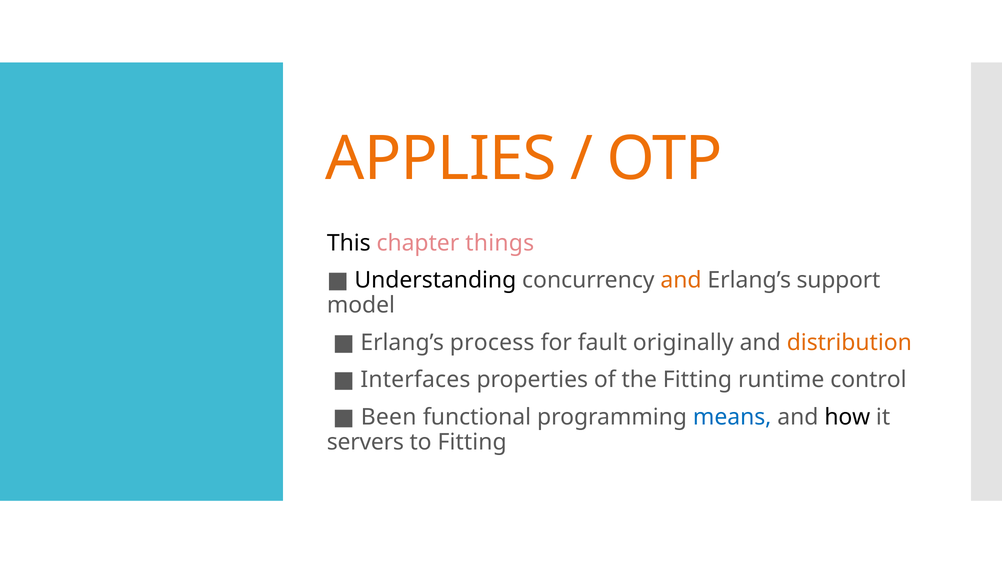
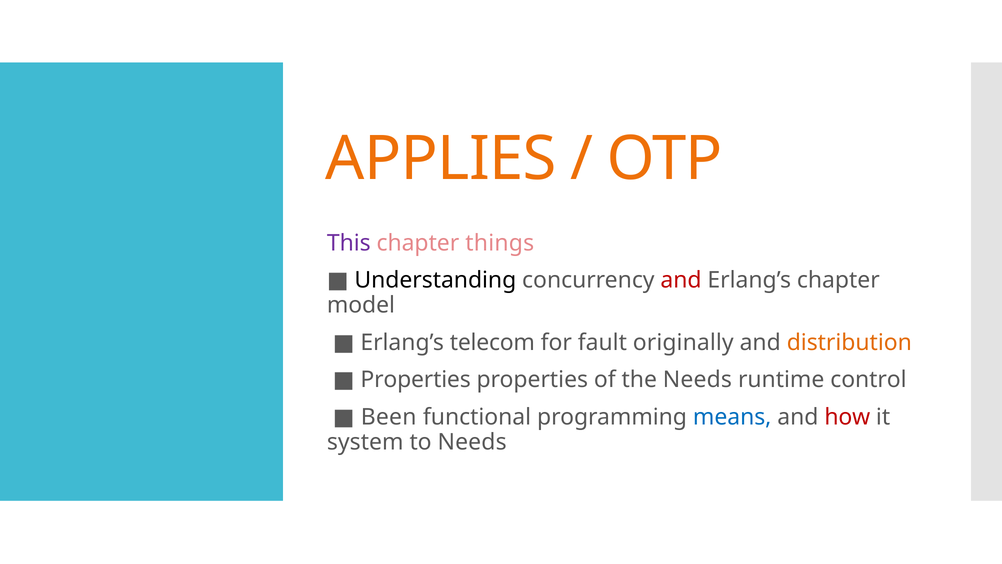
This colour: black -> purple (349, 243)
and colour: orange -> red (681, 280)
Erlang’s support: support -> chapter (838, 280)
process: process -> telecom (492, 342)
Interfaces: Interfaces -> Properties (416, 380)
the Fitting: Fitting -> Needs (697, 380)
how colour: black -> red (847, 417)
servers: servers -> system (365, 442)
to Fitting: Fitting -> Needs (472, 442)
